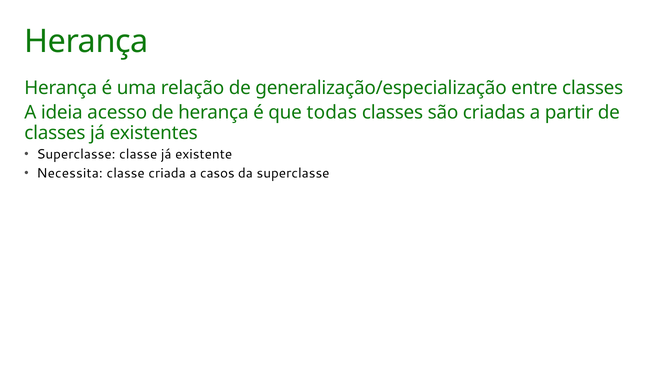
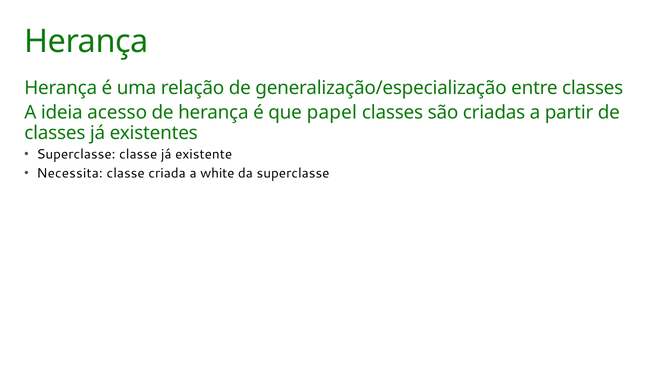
todas: todas -> papel (332, 113)
casos: casos -> white (217, 173)
